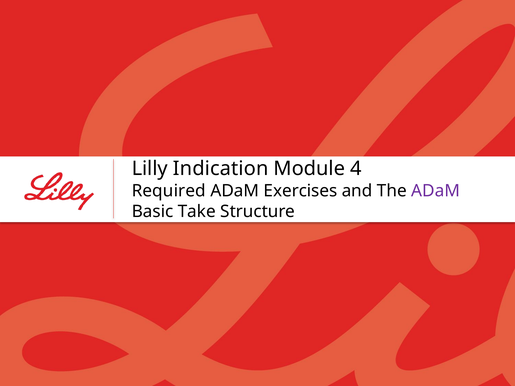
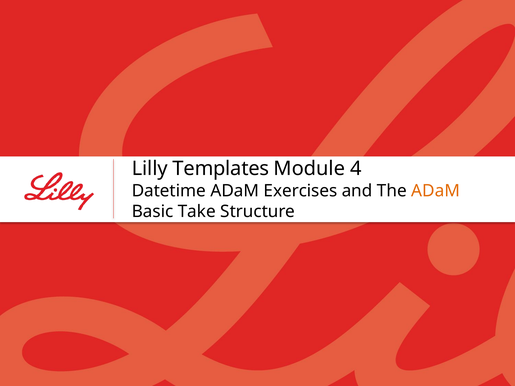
Indication: Indication -> Templates (221, 169)
Required: Required -> Datetime (169, 191)
ADaM colour: purple -> orange (436, 191)
